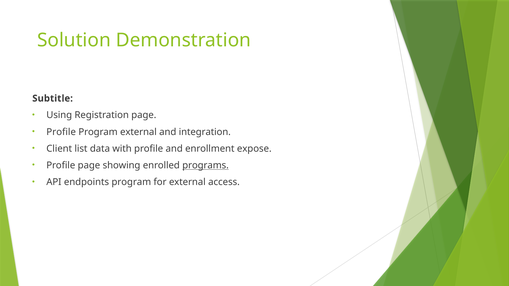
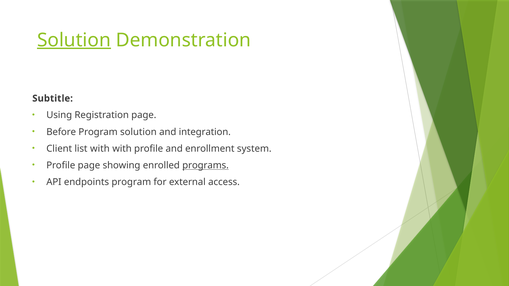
Solution underline: none -> present (74, 40)
Profile: Profile -> Before (61, 132)
Program external: external -> solution (138, 132)
list data: data -> with (100, 149)
expose: expose -> system (254, 149)
